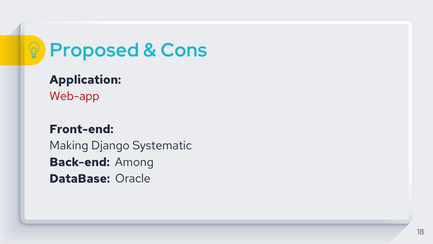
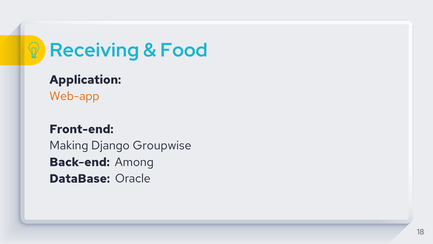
Proposed: Proposed -> Receiving (94, 50)
Cons: Cons -> Food (184, 50)
Web-app colour: red -> orange (74, 96)
Systematic: Systematic -> Groupwise (162, 145)
